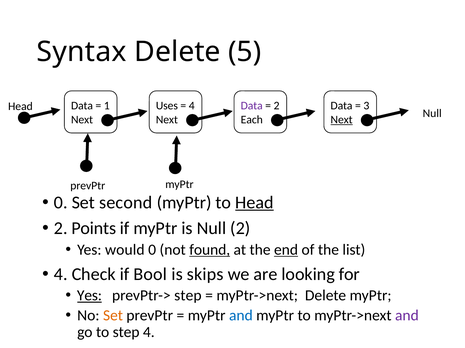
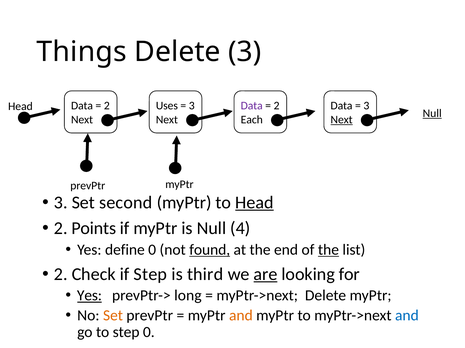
Syntax: Syntax -> Things (82, 52)
Delete 5: 5 -> 3 (245, 52)
4: 4 -> 3 (192, 106)
1: 1 -> 2 (107, 106)
Null underline: none -> present (432, 114)
0: 0 -> 3 (61, 203)
Null 2: 2 -> 4 (240, 229)
would: would -> define (125, 250)
end underline: present -> none (286, 250)
the underline: none -> present (328, 250)
4: 4 -> 2 (61, 275)
if Bool: Bool -> Step (150, 275)
skips: skips -> third (205, 275)
are underline: none -> present (266, 275)
prevPtr-> step: step -> long (188, 296)
and colour: blue -> orange (241, 316)
and colour: purple -> blue (407, 316)
step 4: 4 -> 0 (149, 333)
